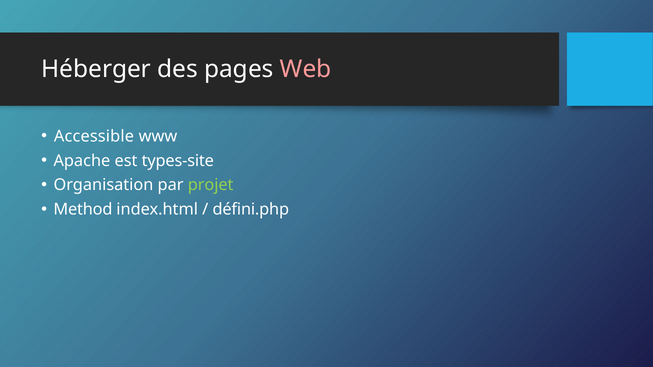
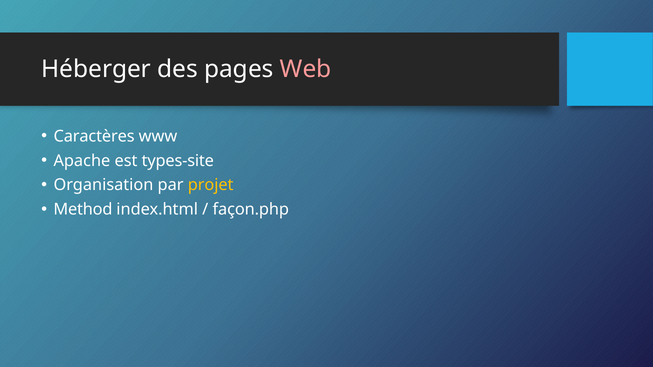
Accessible: Accessible -> Caractères (94, 136)
projet colour: light green -> yellow (211, 185)
défini.php: défini.php -> façon.php (251, 210)
